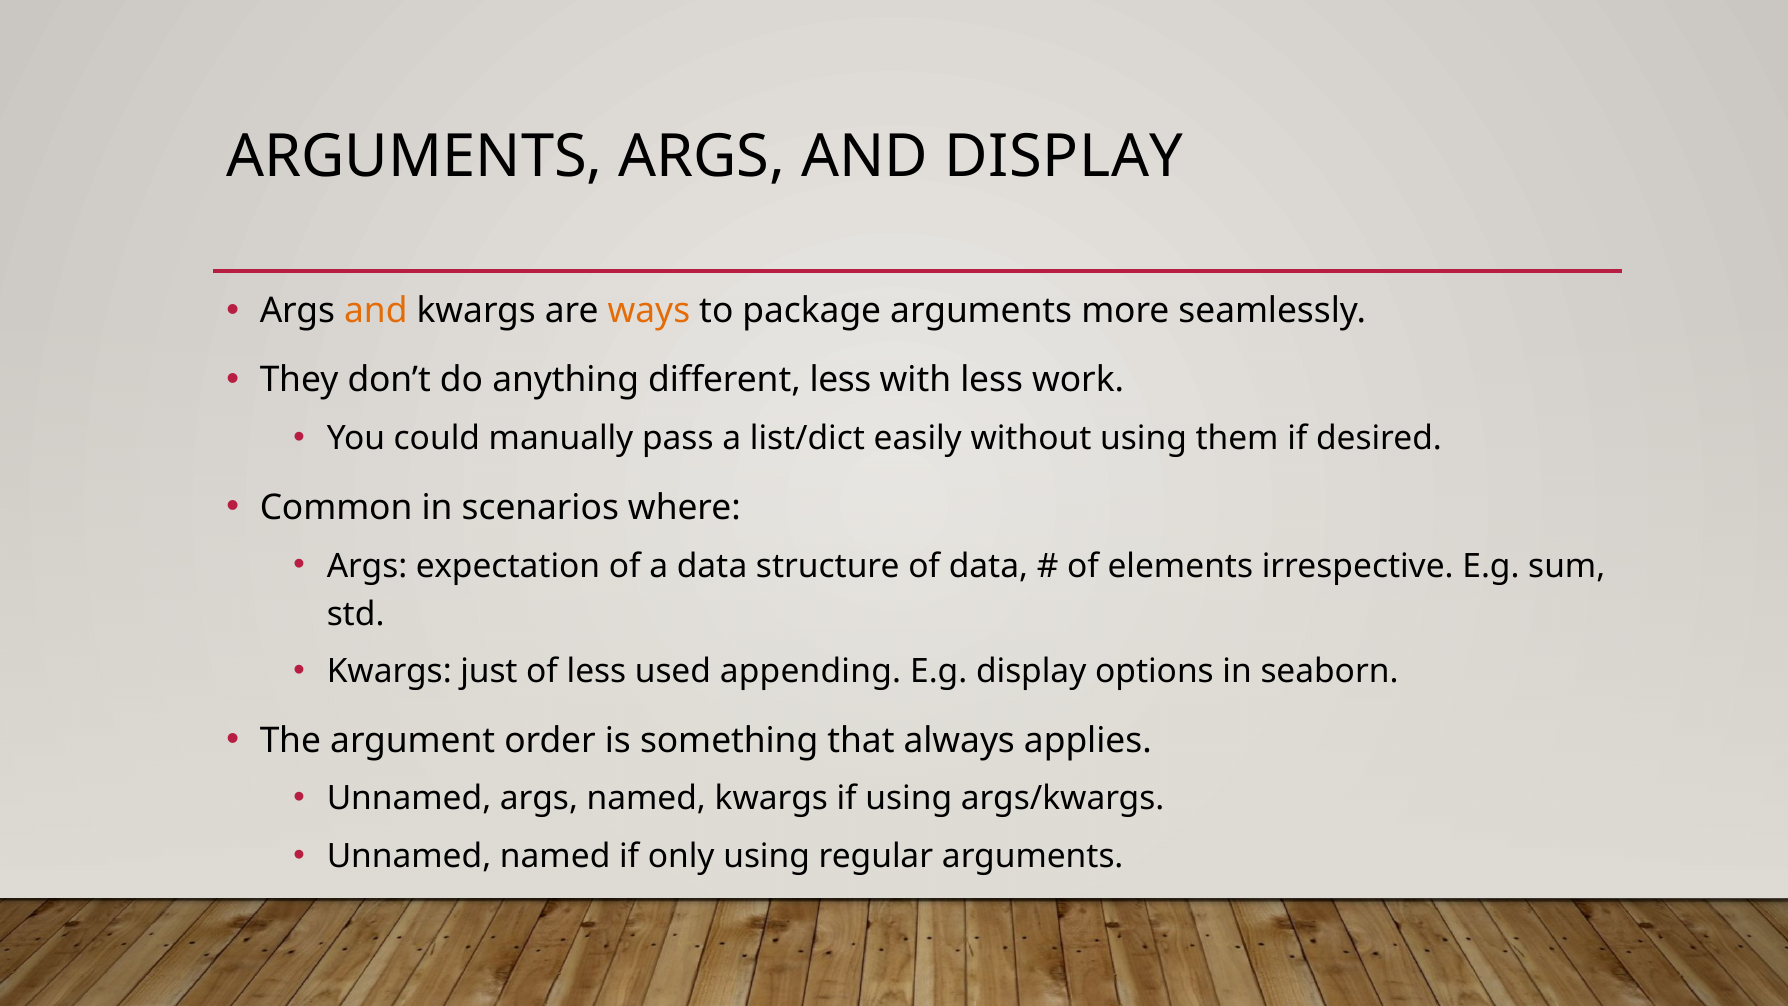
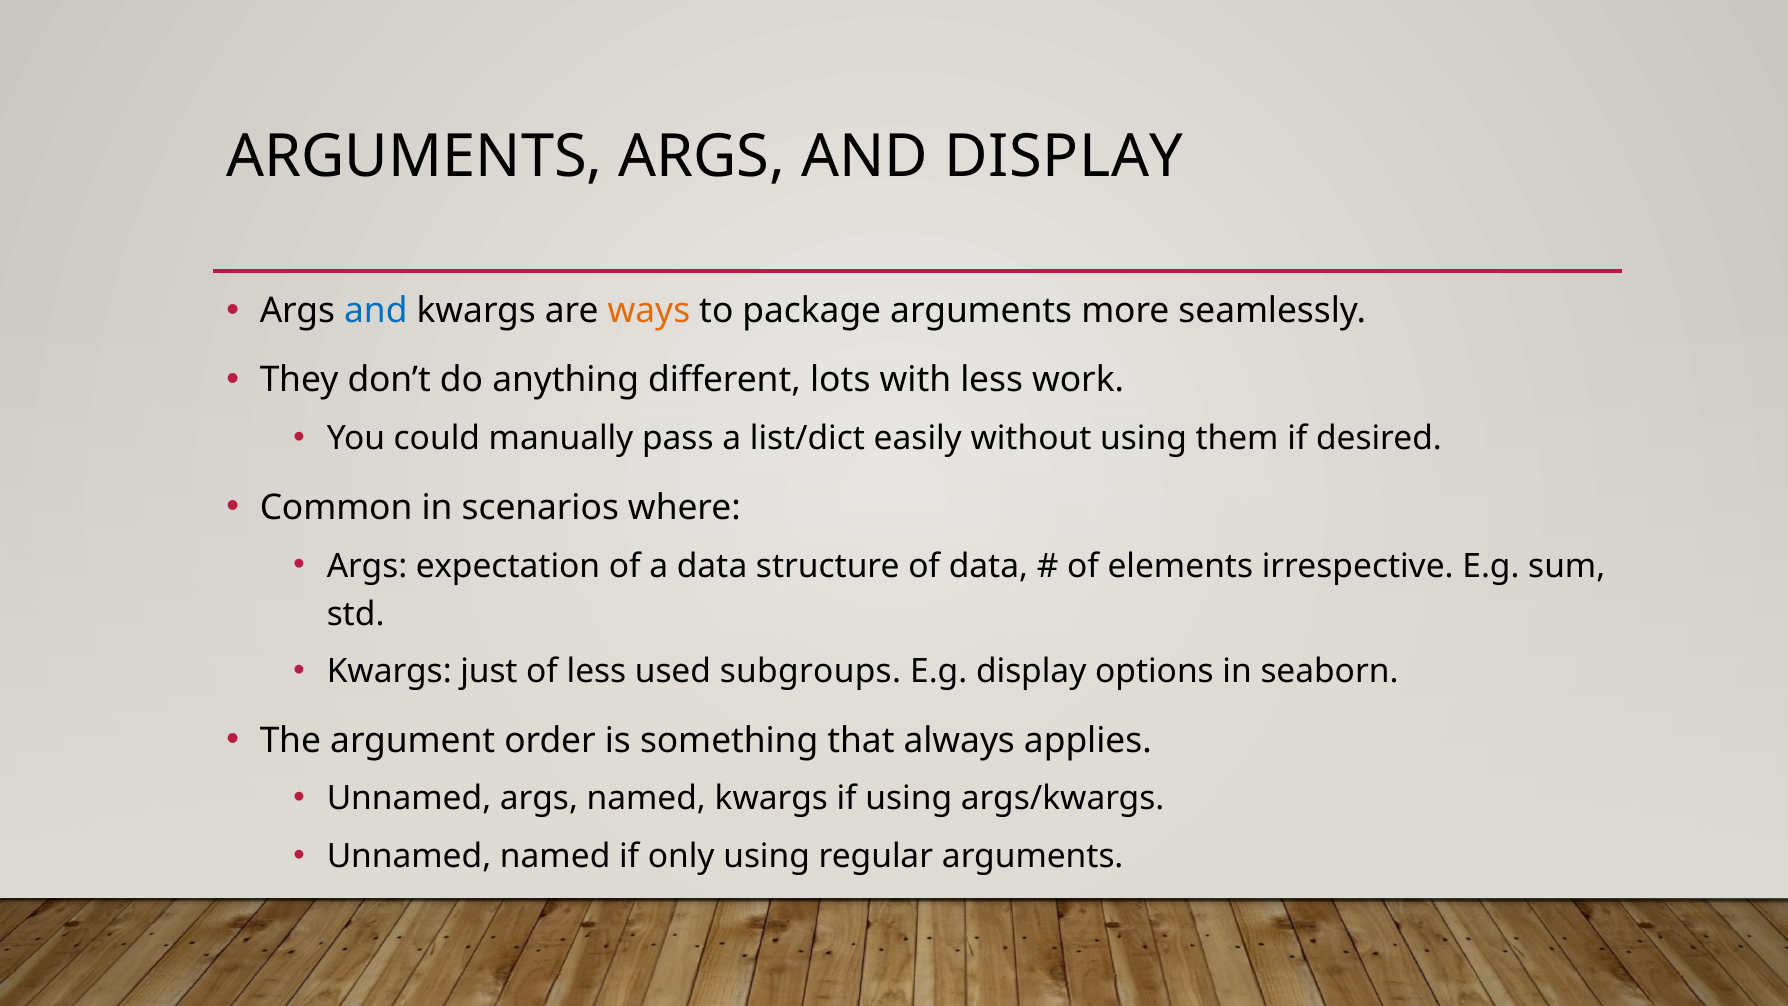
and colour: orange -> blue (376, 311)
different less: less -> lots (840, 380)
appending: appending -> subgroups (810, 672)
